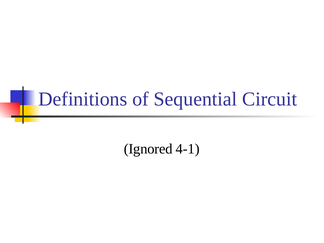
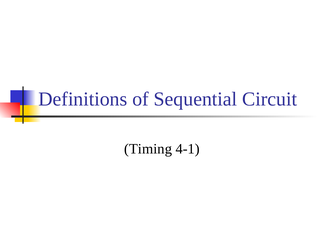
Ignored: Ignored -> Timing (148, 149)
